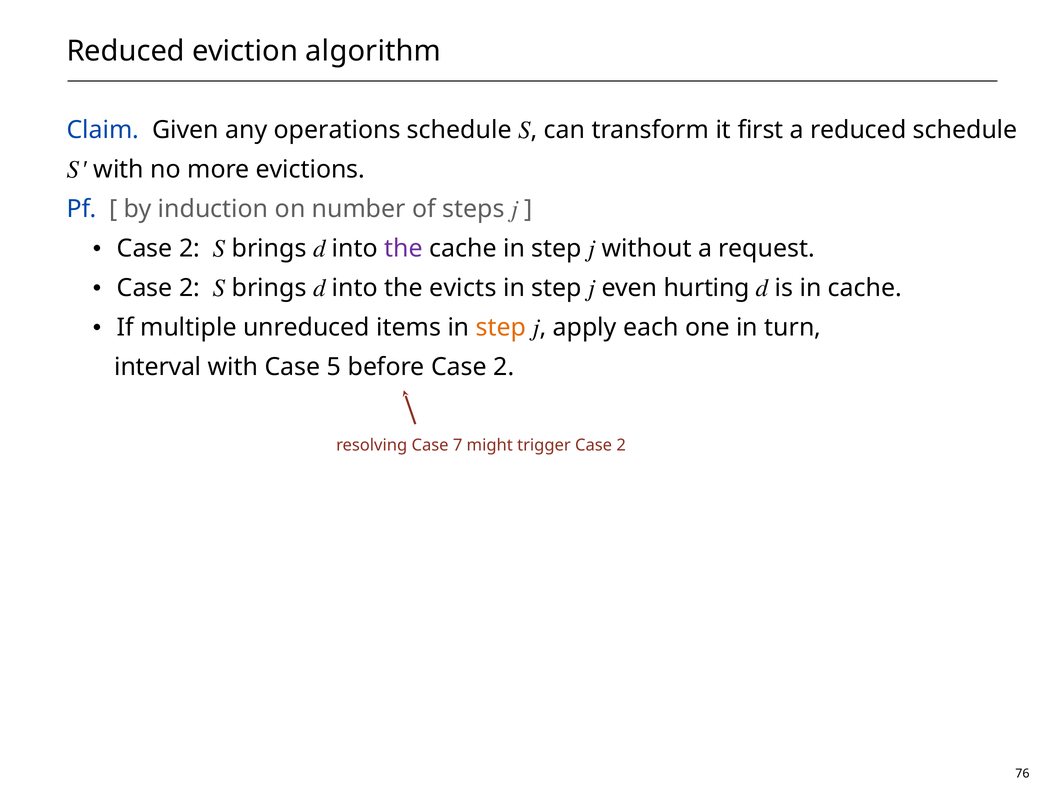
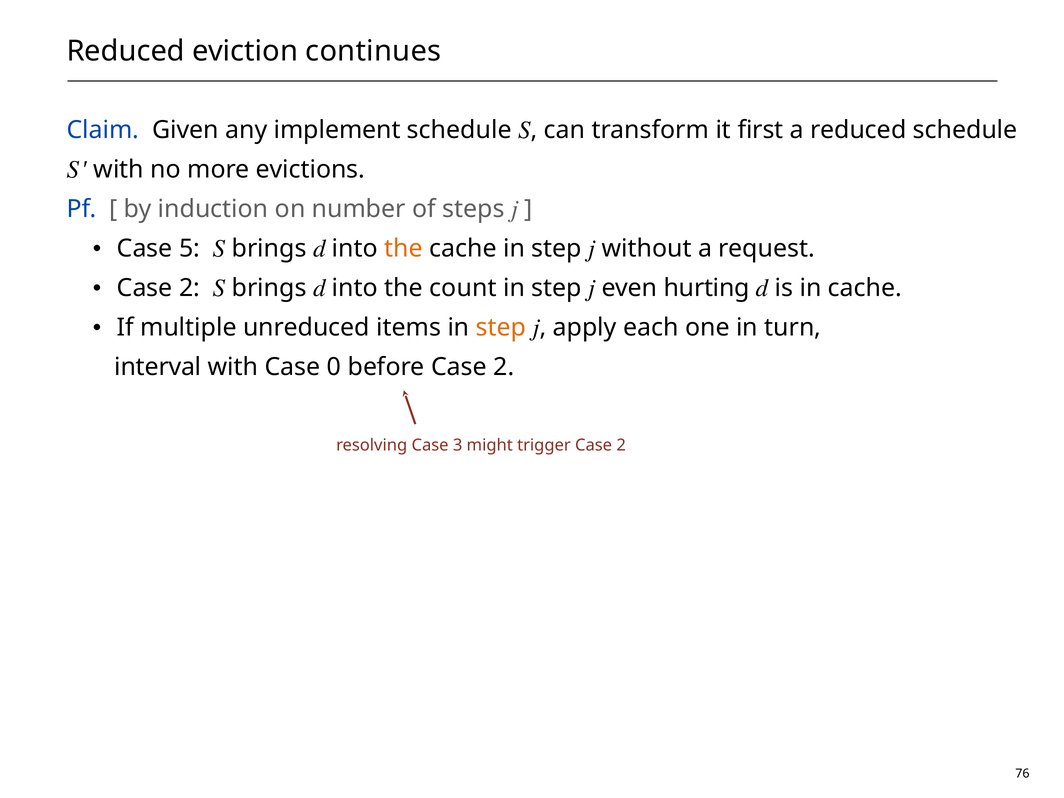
algorithm: algorithm -> continues (373, 51)
operations: operations -> implement (337, 130)
2: 2 -> 5 (189, 249)
the colour: purple -> orange (404, 249)
evicts: evicts -> count (463, 288)
5: 5 -> 0 (334, 367)
7: 7 -> 3 (458, 445)
